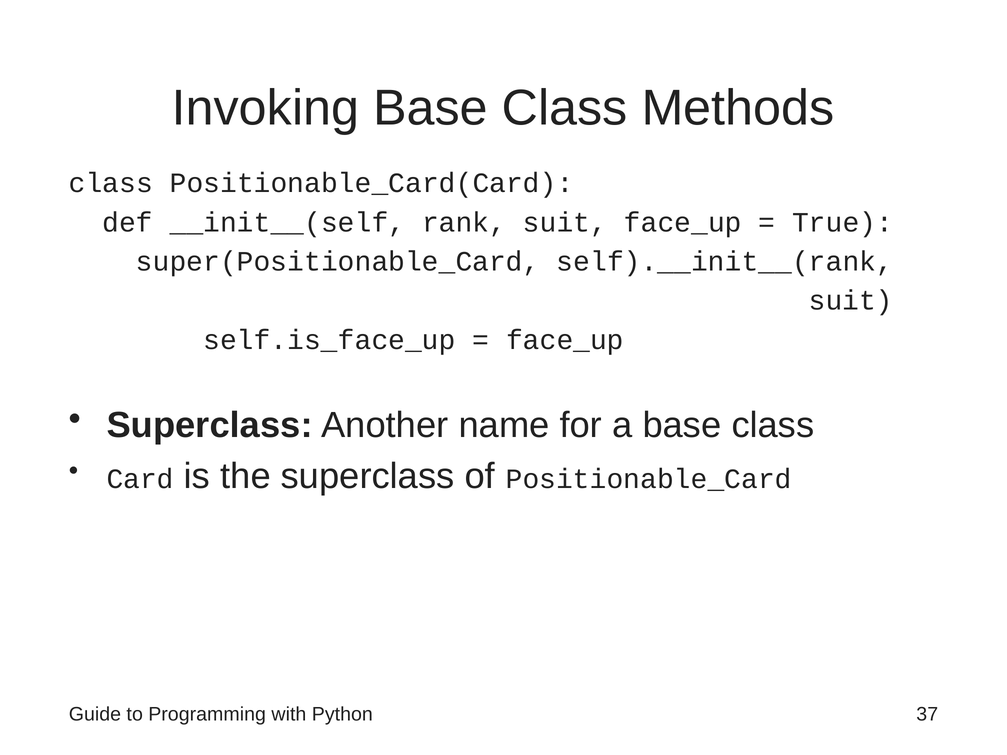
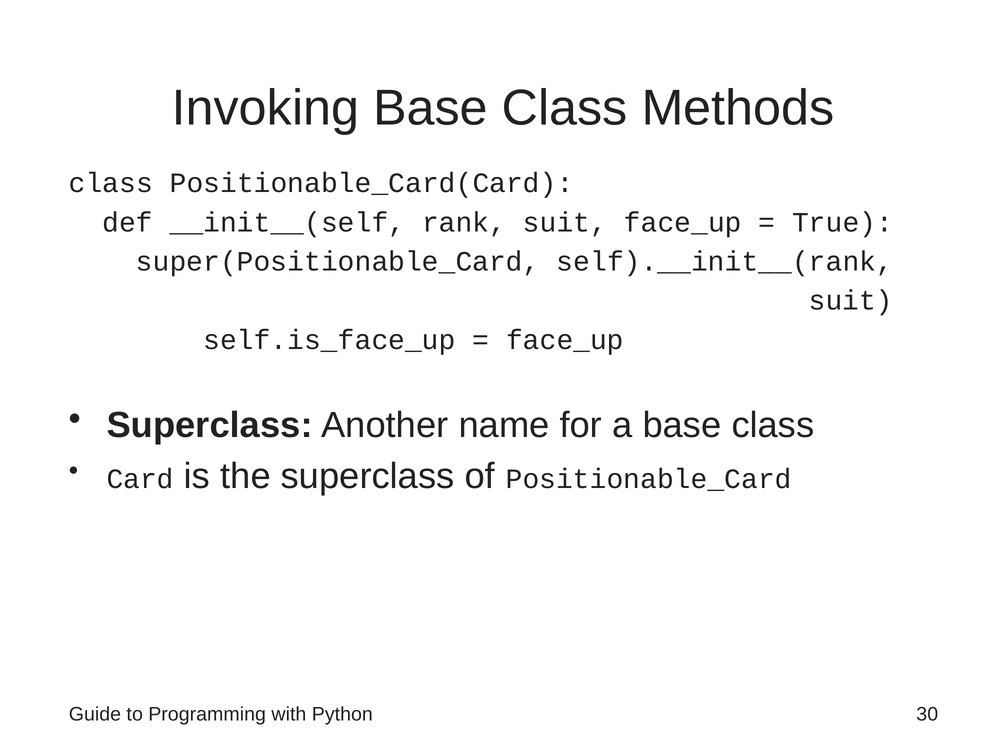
37: 37 -> 30 (927, 715)
